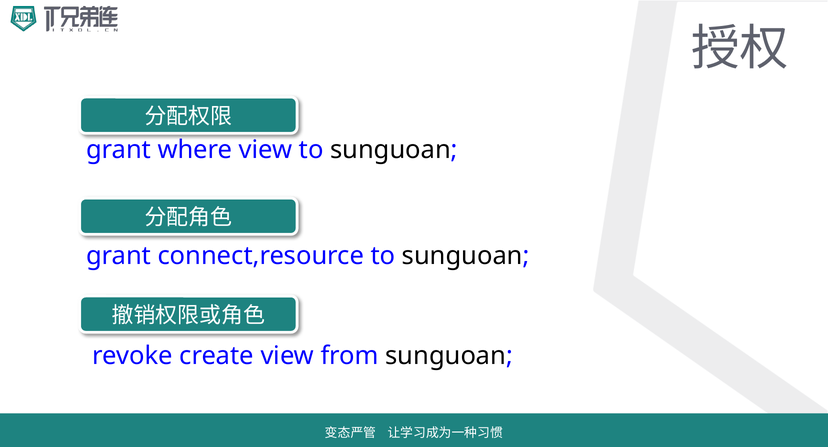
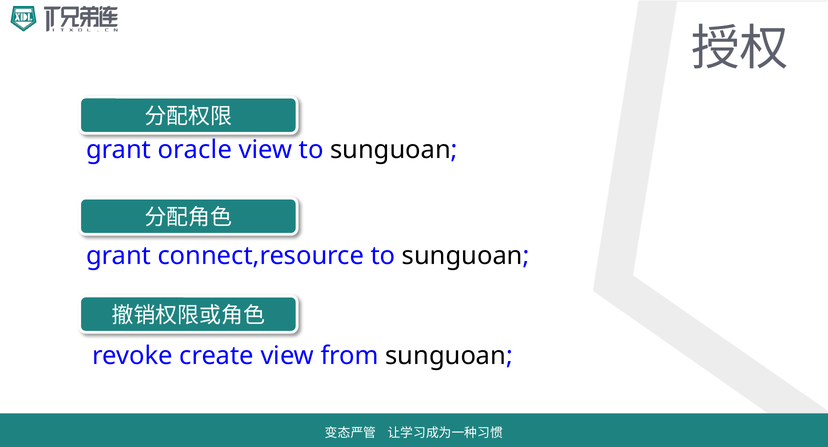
where: where -> oracle (195, 150)
